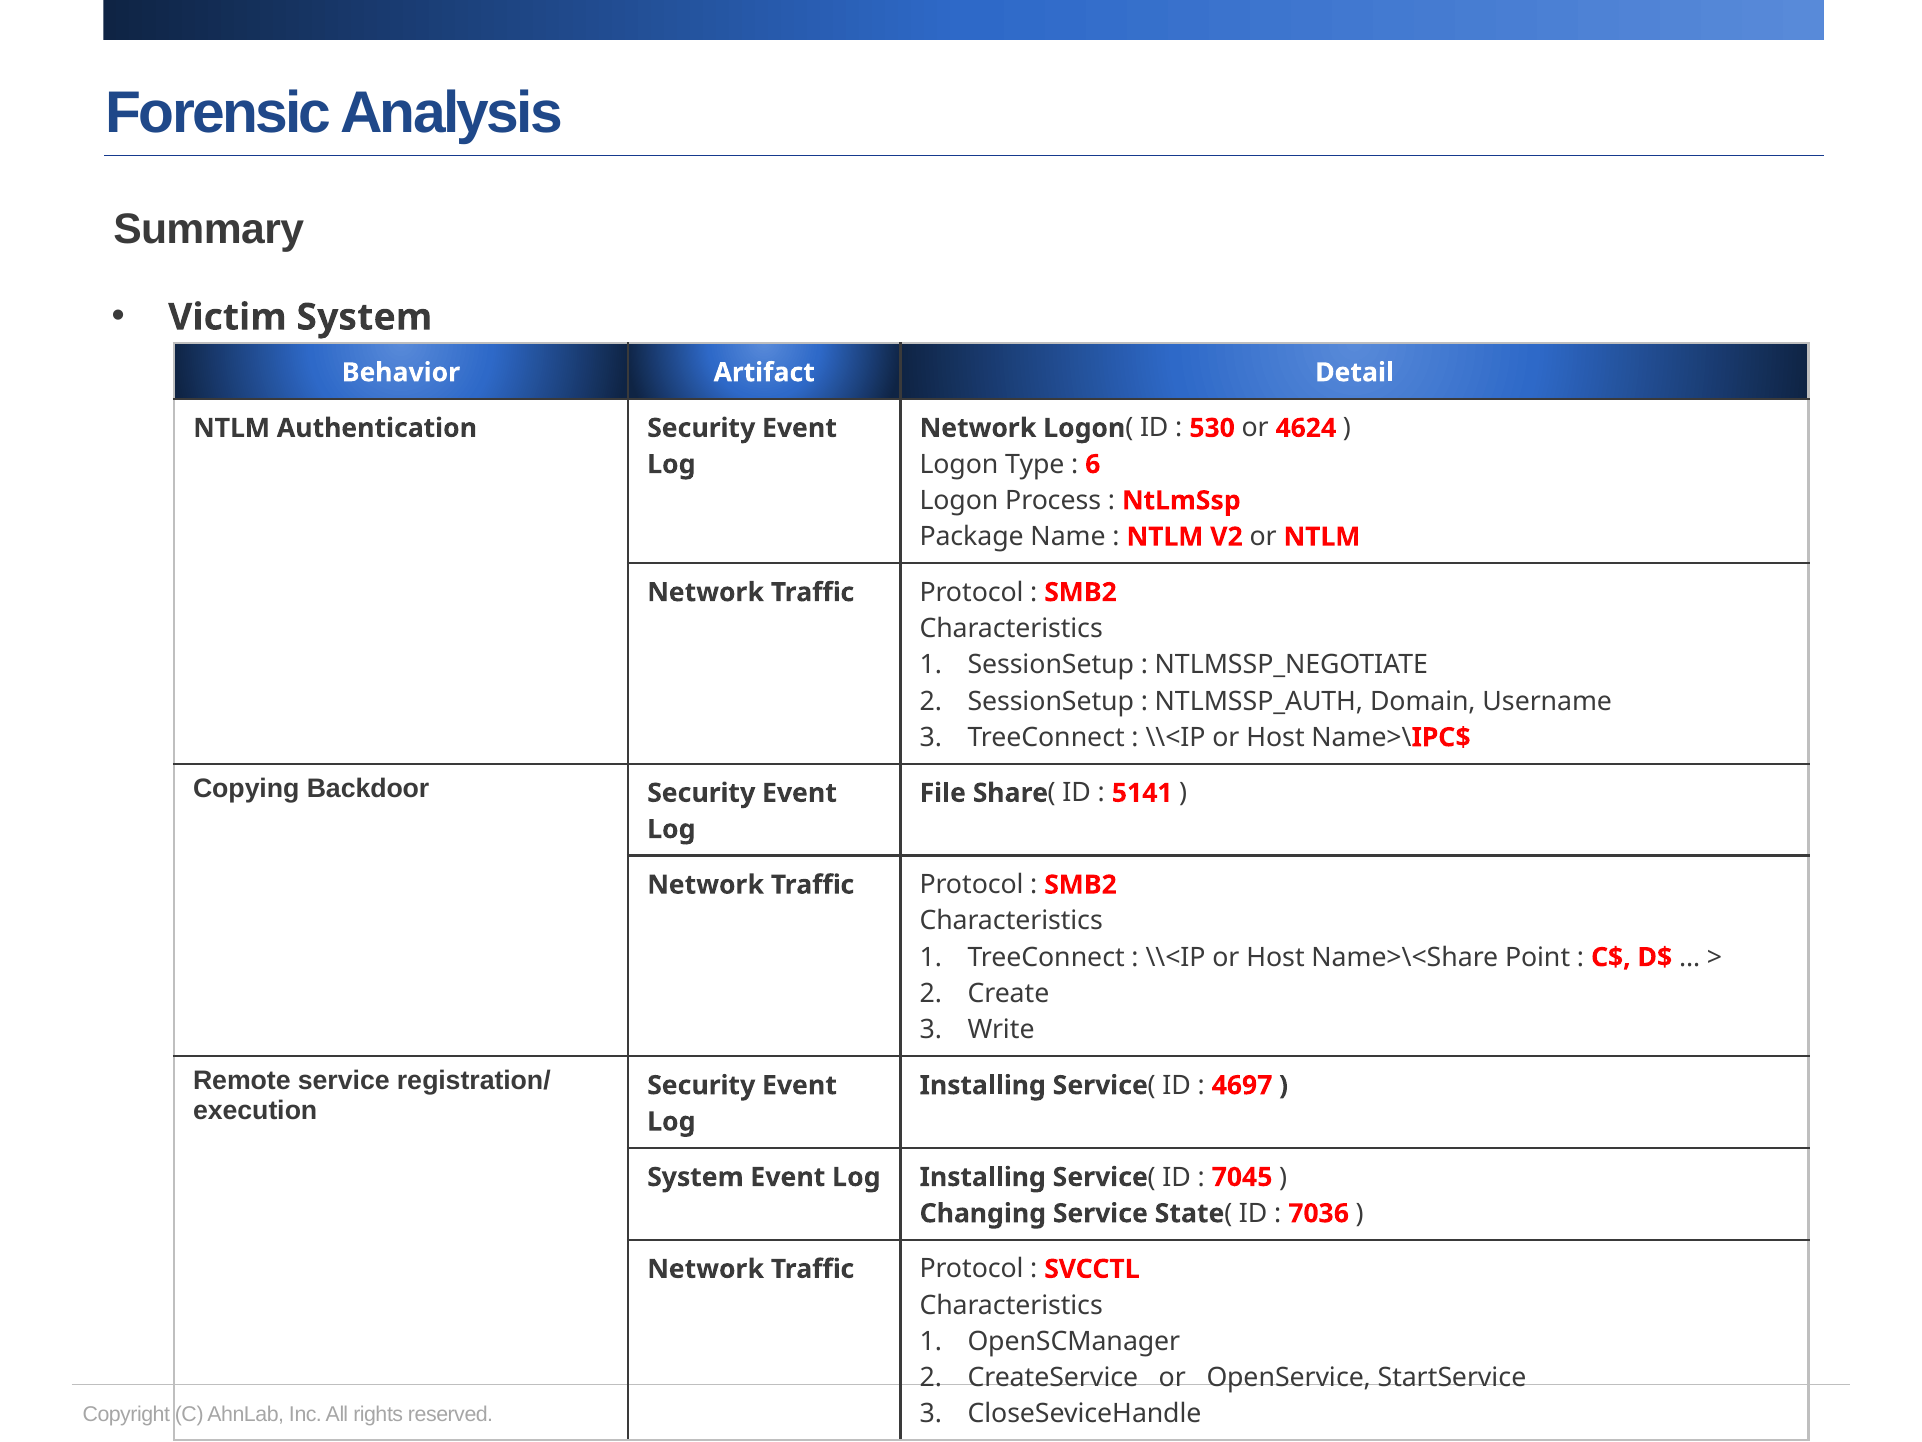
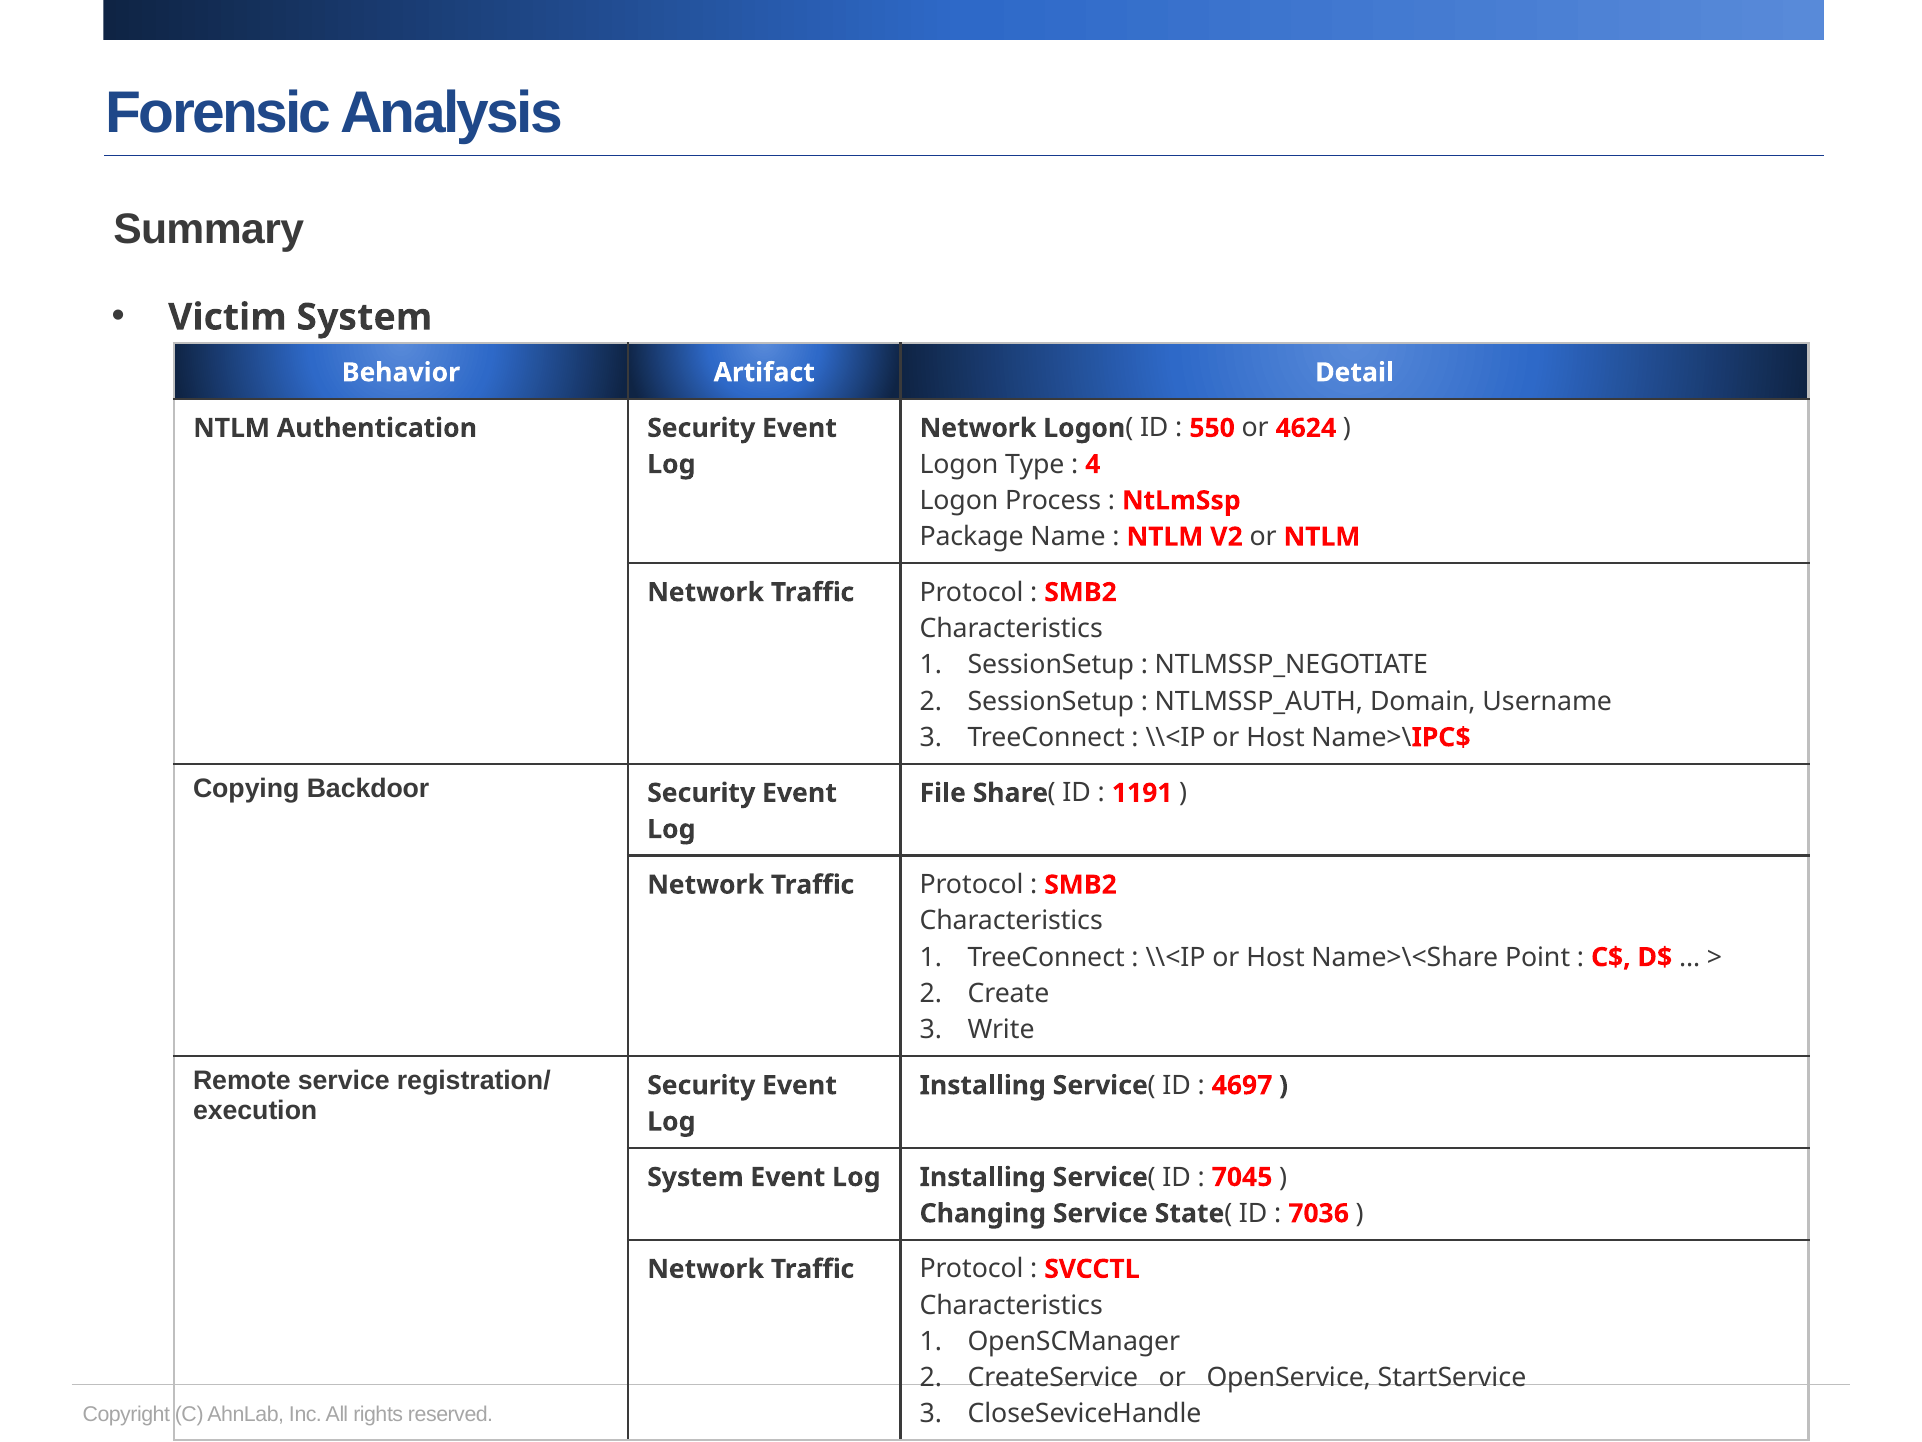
530: 530 -> 550 (1212, 428)
6: 6 -> 4 (1093, 464)
5141: 5141 -> 1191 (1142, 793)
